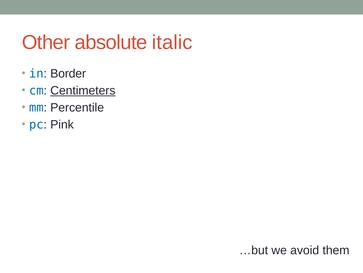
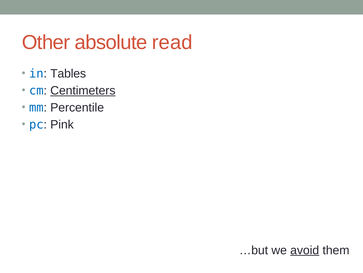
italic: italic -> read (172, 42)
Border: Border -> Tables (68, 73)
avoid underline: none -> present (305, 250)
